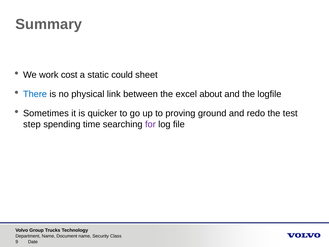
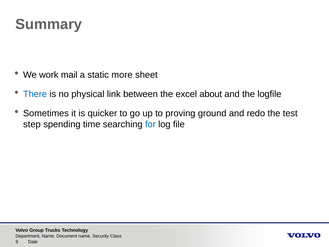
cost: cost -> mail (69, 75)
could: could -> more (122, 75)
for colour: purple -> blue (150, 124)
